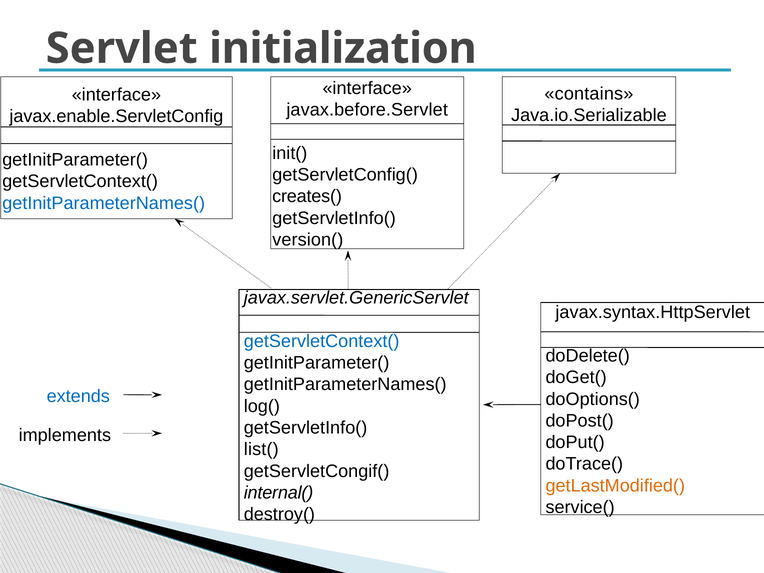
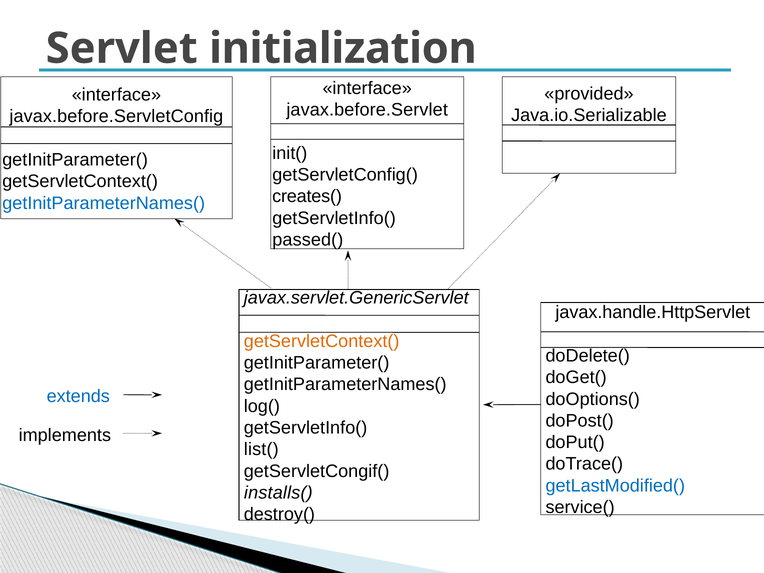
contains: contains -> provided (589, 94)
javax.enable.ServletConfig: javax.enable.ServletConfig -> javax.before.ServletConfig (116, 117)
version(: version( -> passed( (308, 240)
javax.syntax.HttpServlet: javax.syntax.HttpServlet -> javax.handle.HttpServlet (653, 312)
getServletContext( colour: blue -> orange (322, 341)
getLastModified( colour: orange -> blue (615, 486)
internal(: internal( -> installs( (278, 493)
